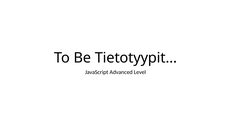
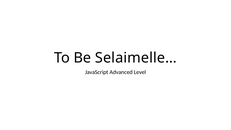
Tietotyypit…: Tietotyypit… -> Selaimelle… (136, 58)
